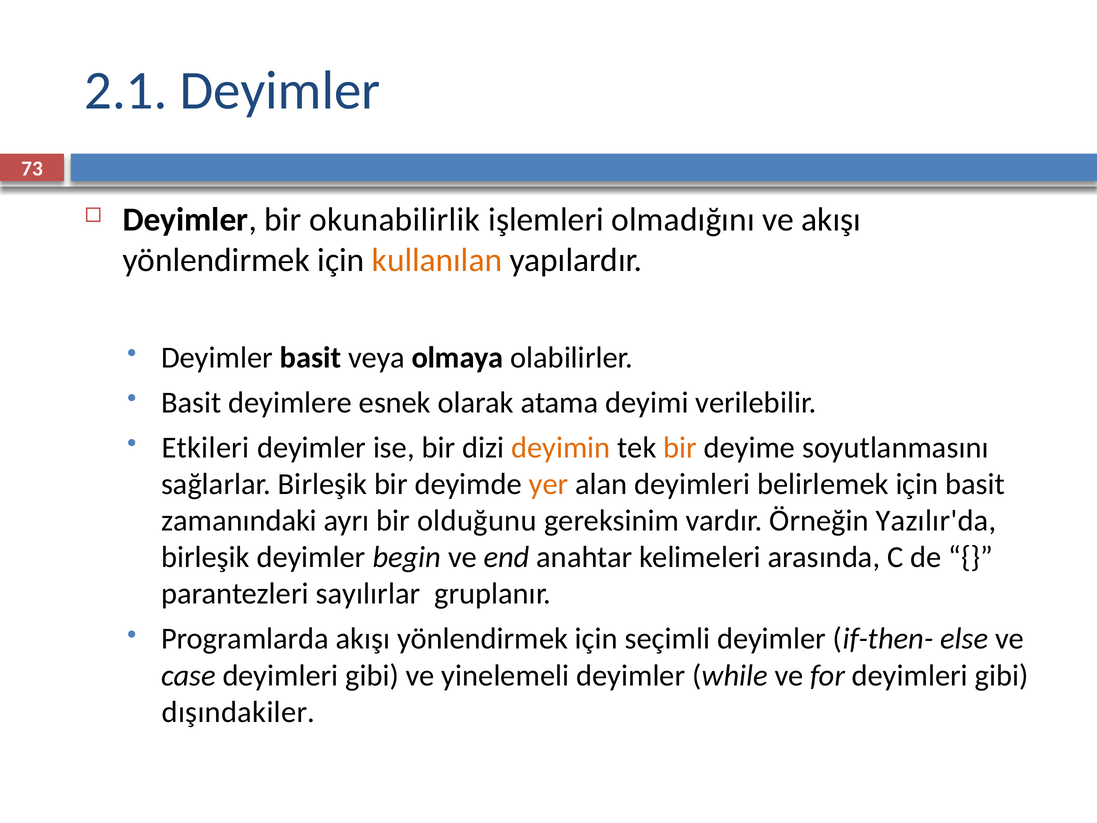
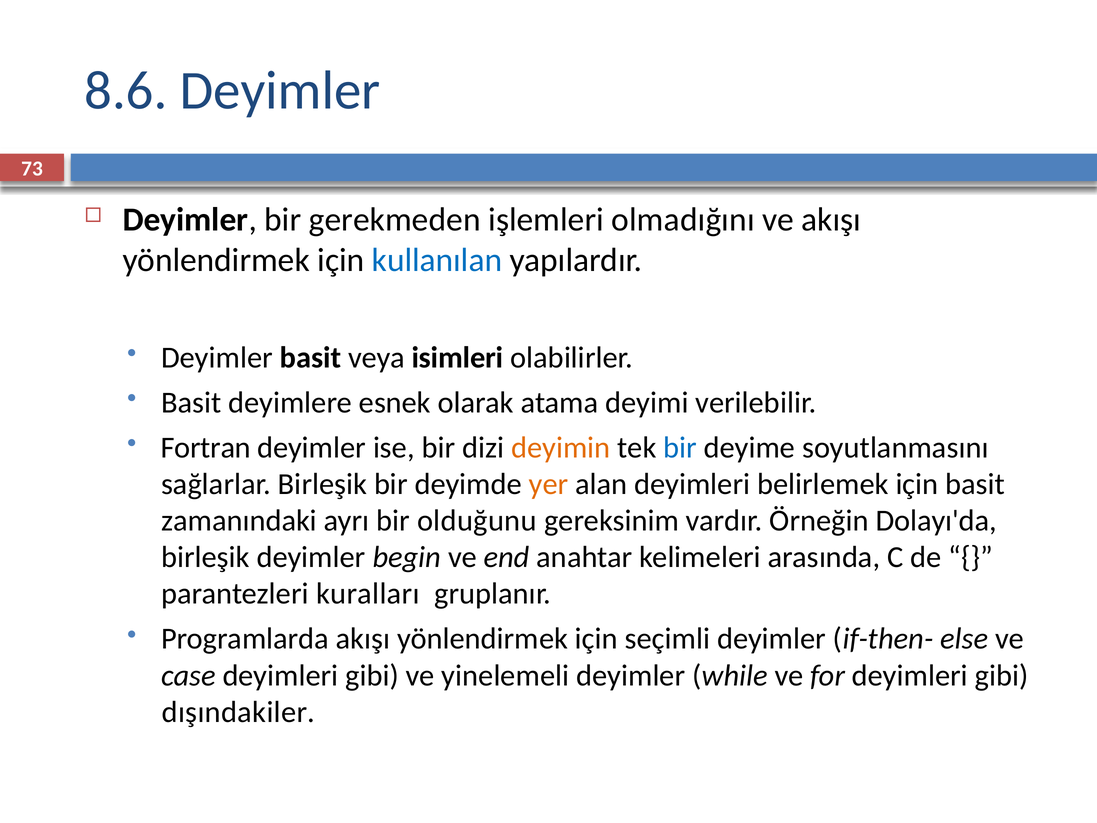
2.1: 2.1 -> 8.6 (126, 91)
okunabilirlik: okunabilirlik -> gerekmeden (395, 220)
kullanılan colour: orange -> blue (437, 260)
olmaya: olmaya -> isimleri (458, 357)
Etkileri: Etkileri -> Fortran (206, 447)
bir colour: orange -> blue (680, 447)
Yazılır'da: Yazılır'da -> Dolayı'da (936, 521)
sayılırlar: sayılırlar -> kuralları (368, 594)
